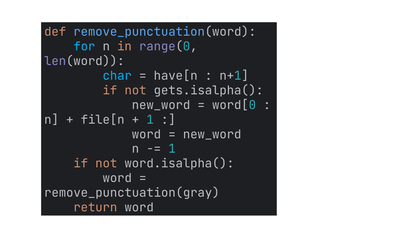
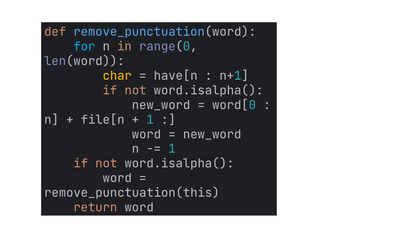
char colour: light blue -> yellow (117, 76)
gets.isalpha(: gets.isalpha( -> word.isalpha( (209, 90)
remove_punctuation(gray: remove_punctuation(gray -> remove_punctuation(this (132, 193)
